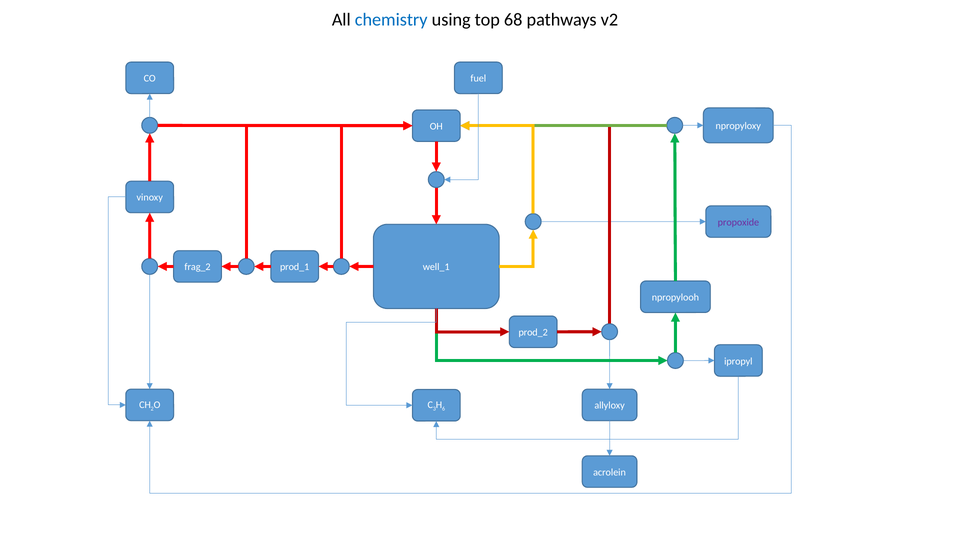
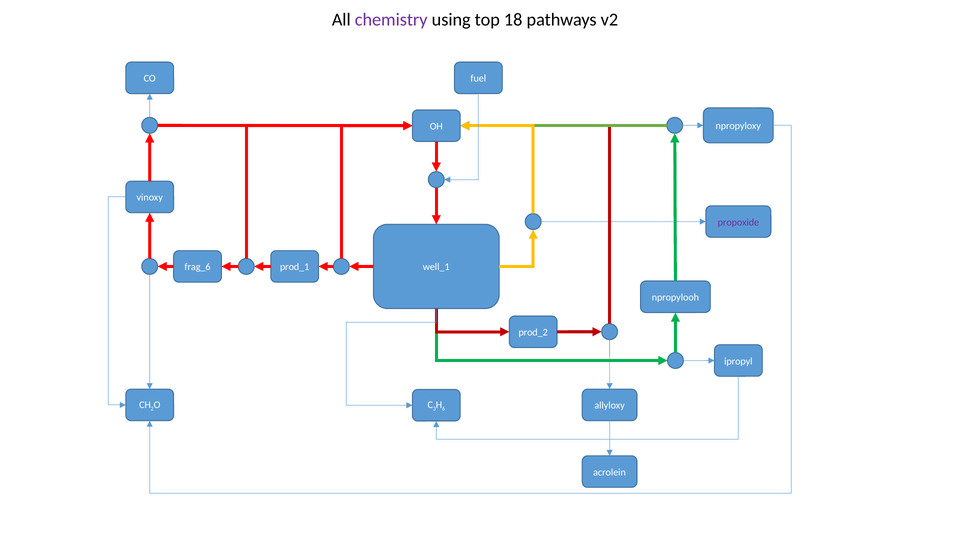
chemistry colour: blue -> purple (391, 20)
68: 68 -> 18 (513, 20)
frag_2: frag_2 -> frag_6 (198, 267)
